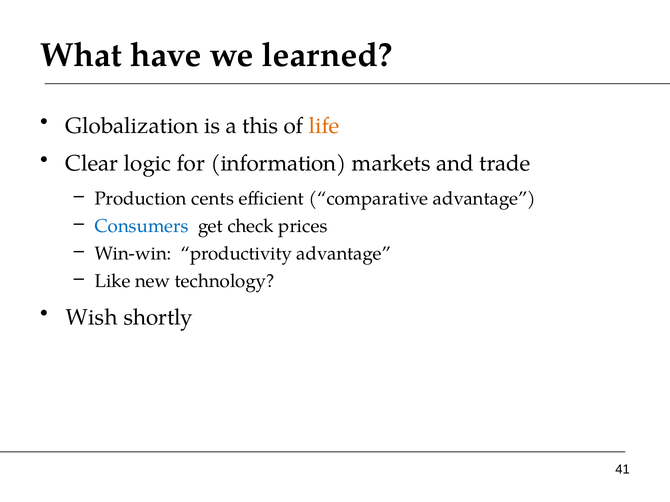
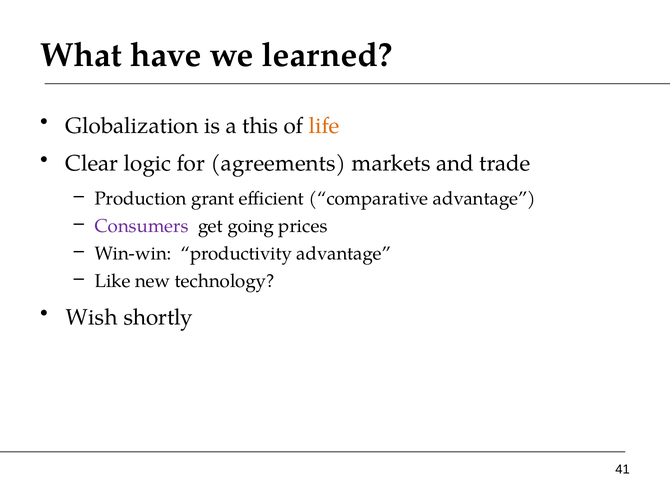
information: information -> agreements (278, 164)
cents: cents -> grant (213, 199)
Consumers colour: blue -> purple (142, 226)
check: check -> going (251, 226)
